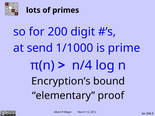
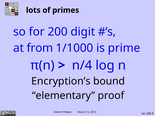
send: send -> from (40, 48)
